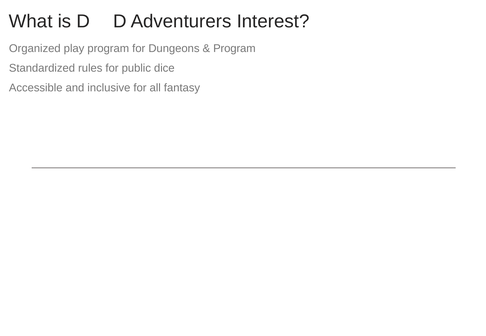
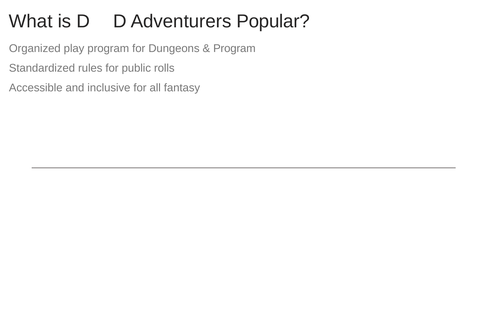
Interest: Interest -> Popular (273, 21)
dice: dice -> rolls (164, 68)
